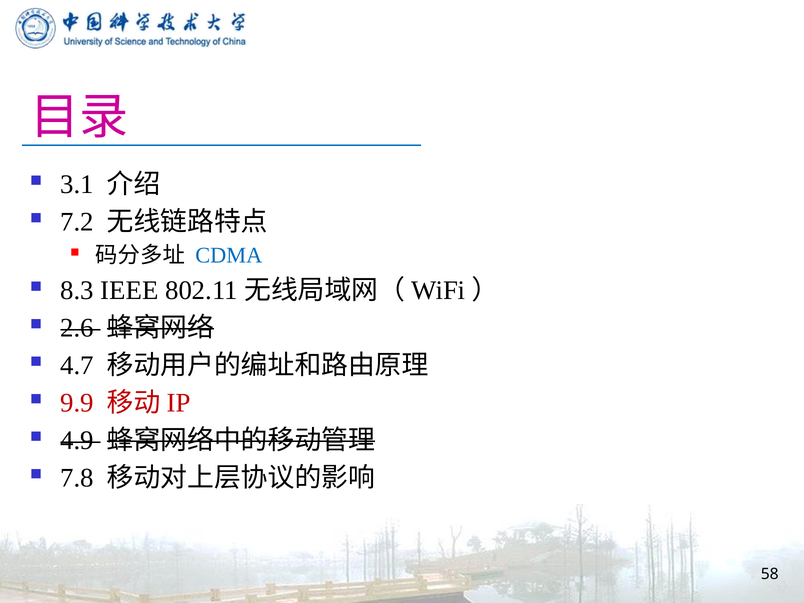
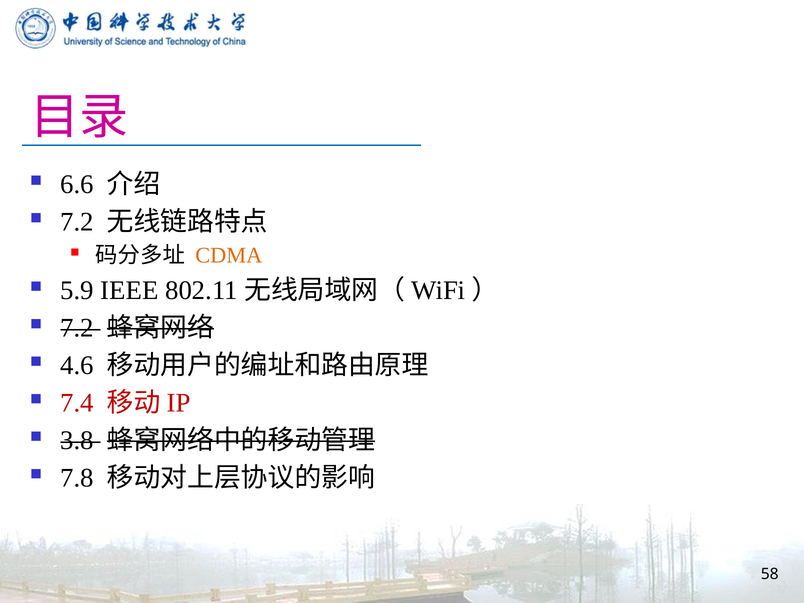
3.1: 3.1 -> 6.6 (77, 184)
CDMA colour: blue -> orange (229, 255)
8.3: 8.3 -> 5.9 (77, 290)
2.6: 2.6 -> 7.2 (77, 328)
4.7: 4.7 -> 4.6 (77, 365)
9.9: 9.9 -> 7.4 (77, 403)
4.9: 4.9 -> 3.8 (77, 441)
